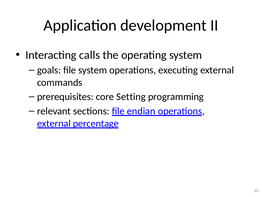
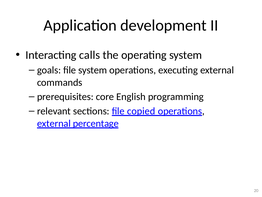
Setting: Setting -> English (131, 97)
endian: endian -> copied (141, 111)
